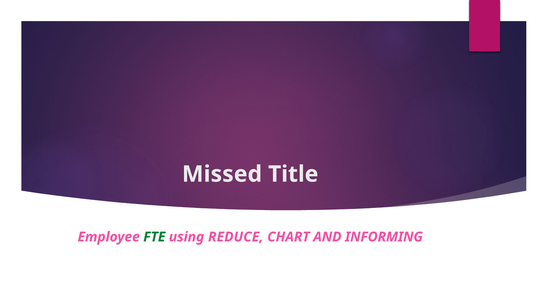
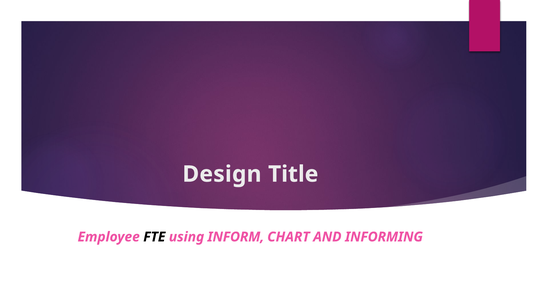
Missed: Missed -> Design (222, 174)
FTE colour: green -> black (154, 237)
REDUCE: REDUCE -> INFORM (236, 237)
